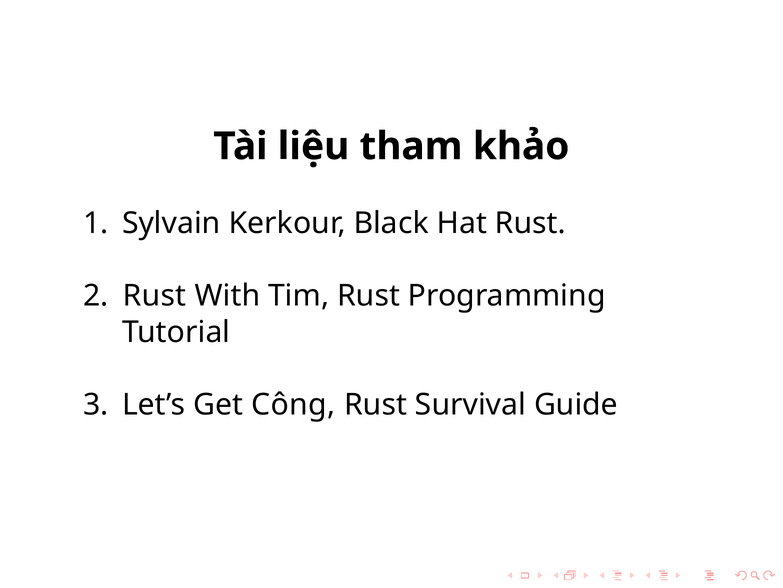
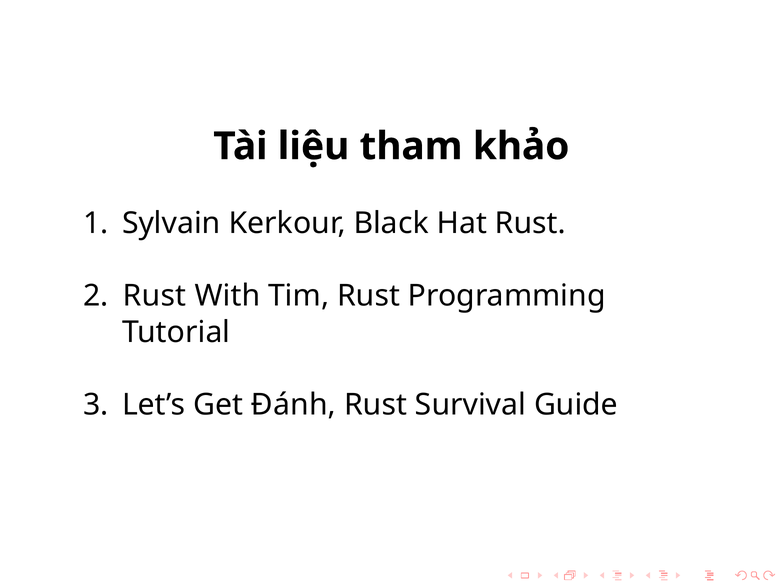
Công: Công -> Đánh (294, 405)
